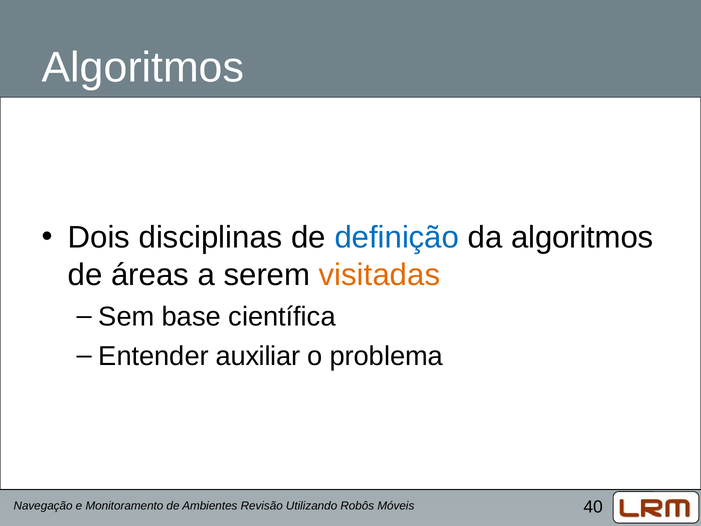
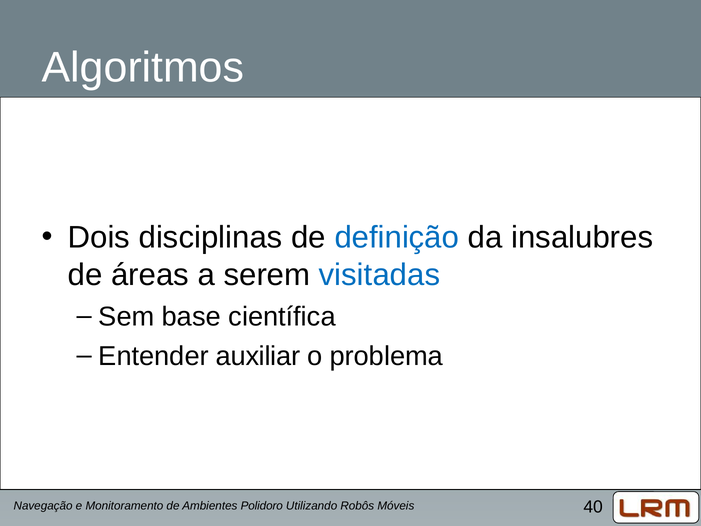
da algoritmos: algoritmos -> insalubres (582, 237)
visitadas colour: orange -> blue (379, 275)
Revisão: Revisão -> Polidoro (262, 506)
